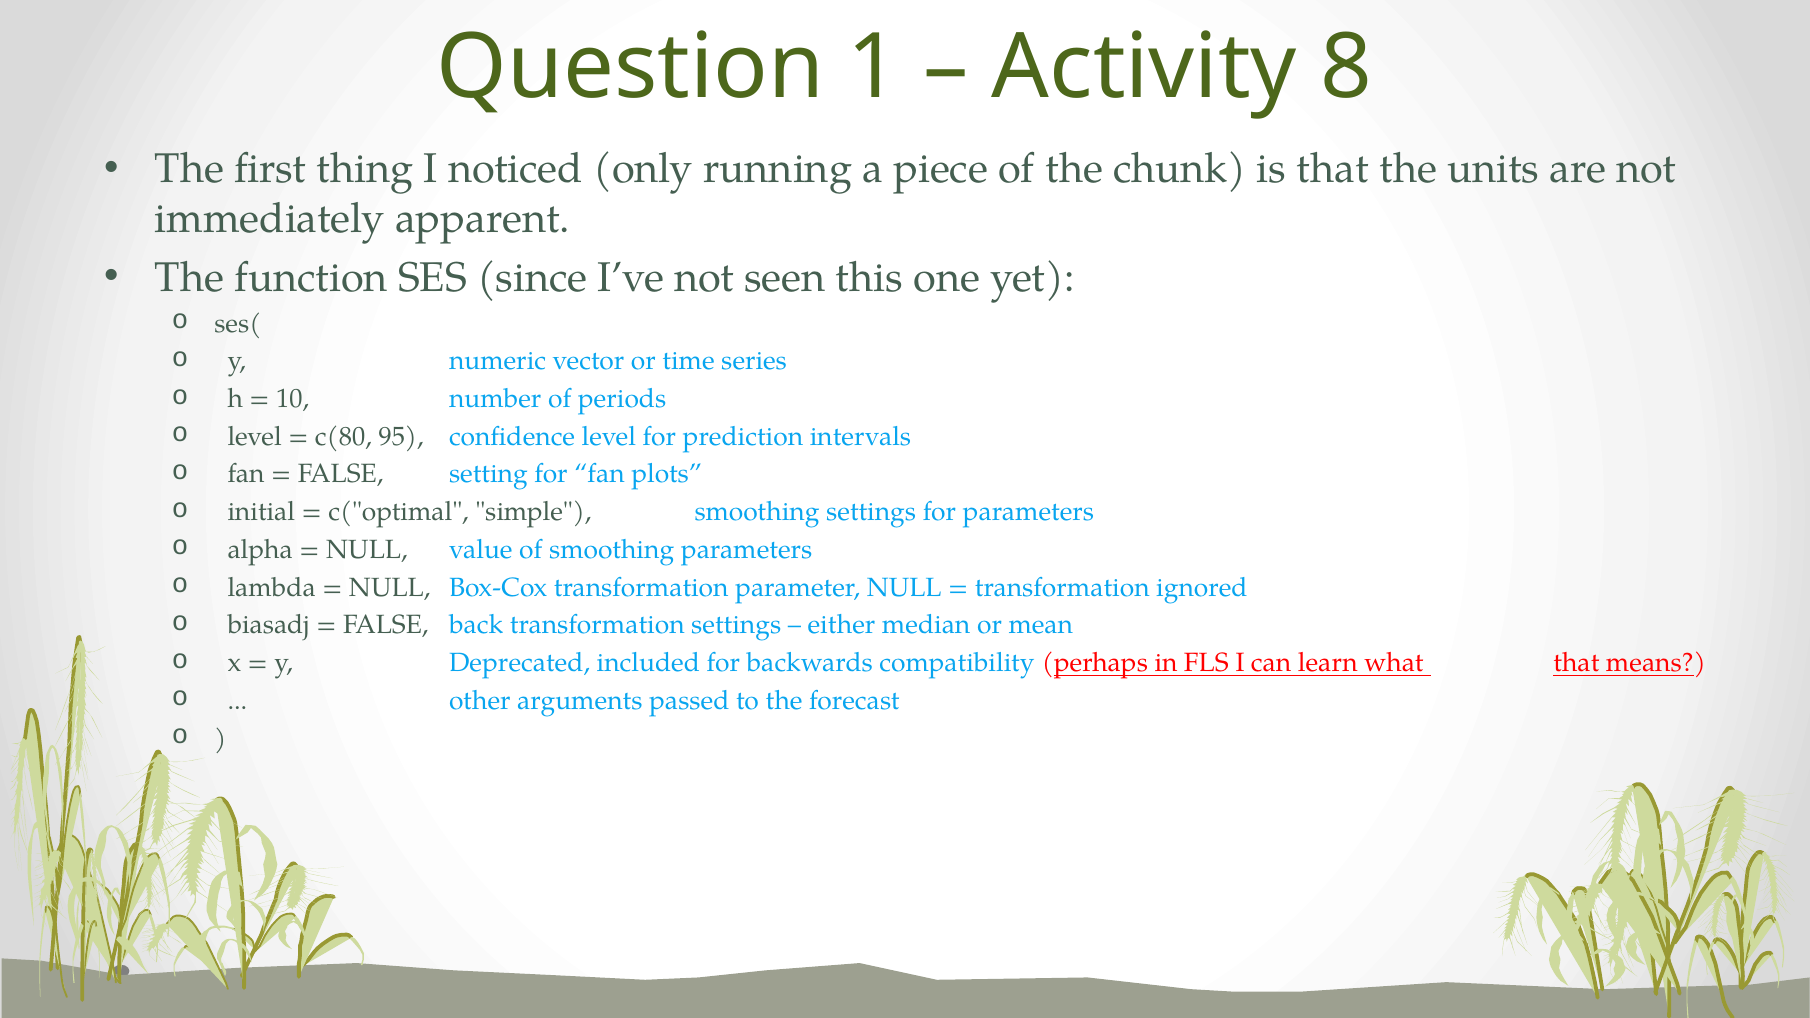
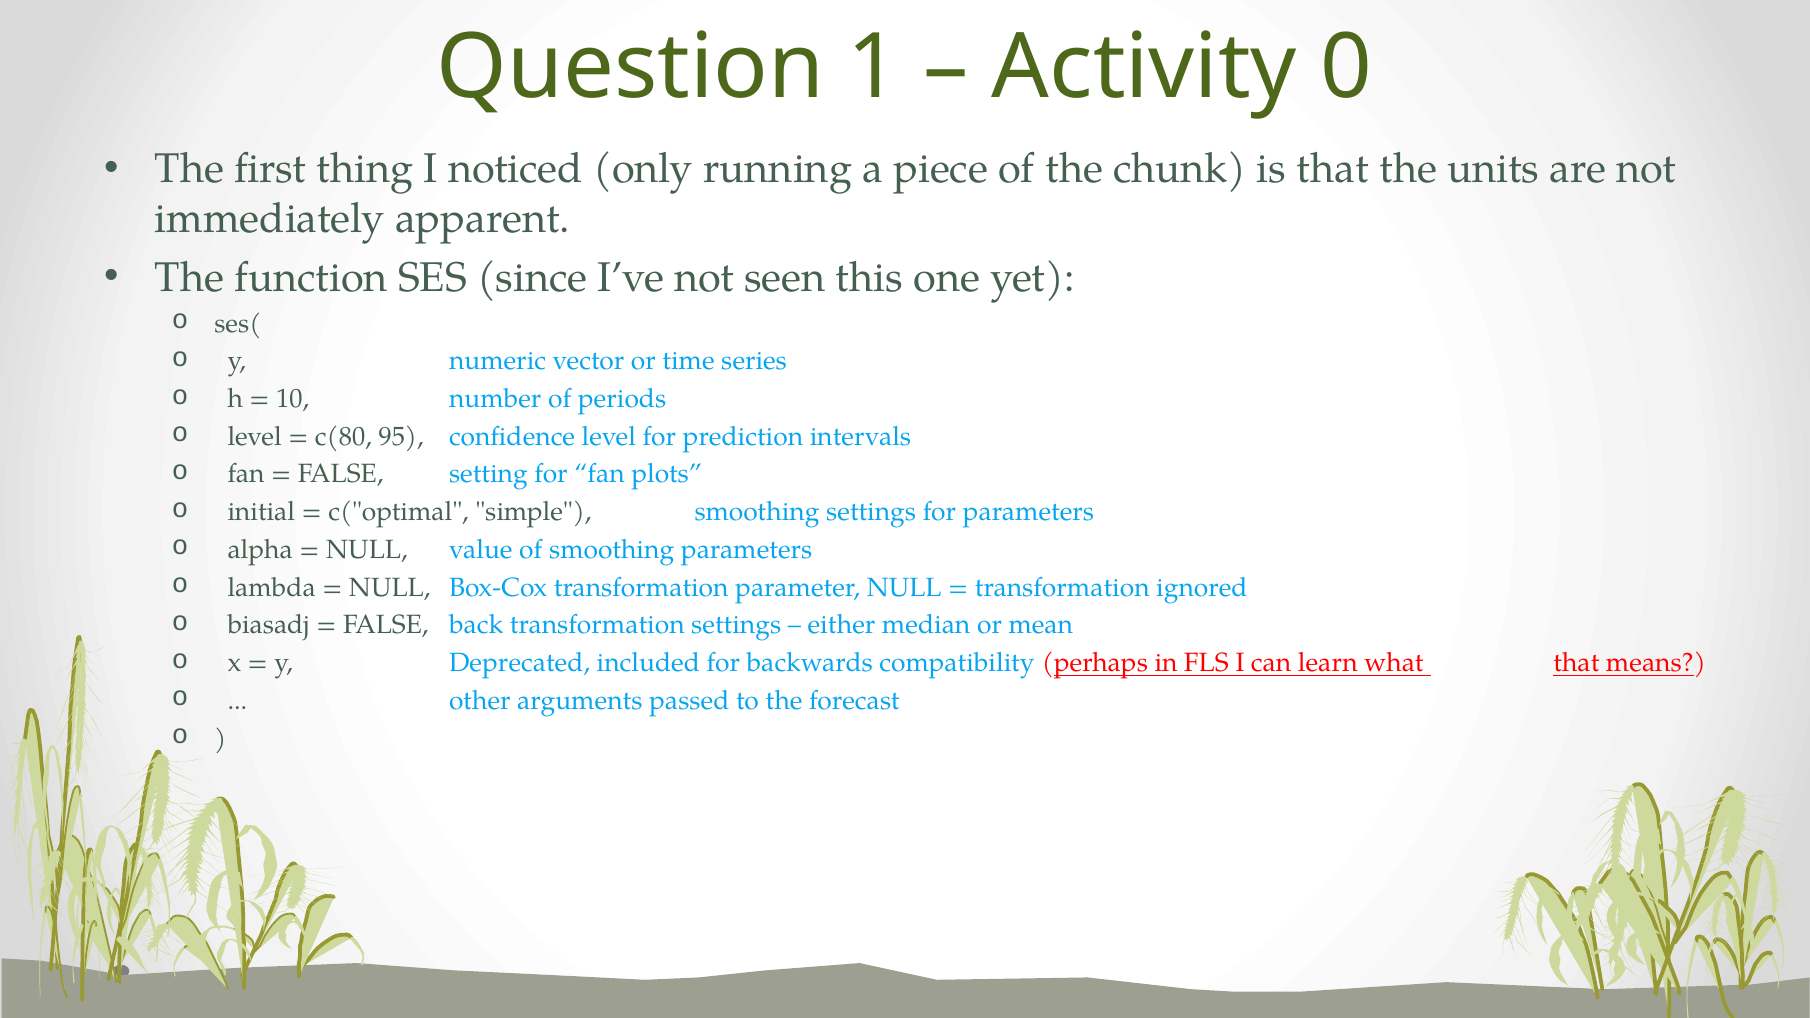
8: 8 -> 0 (1346, 67)
